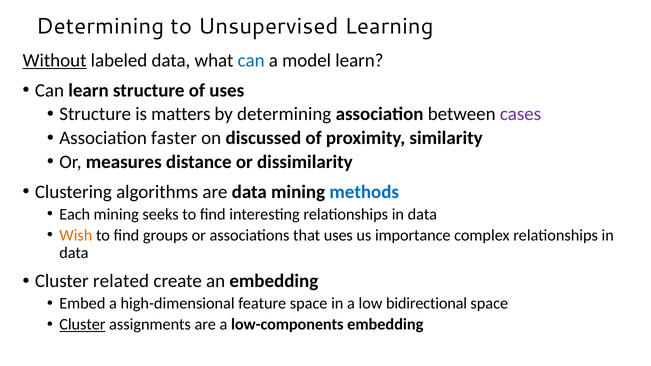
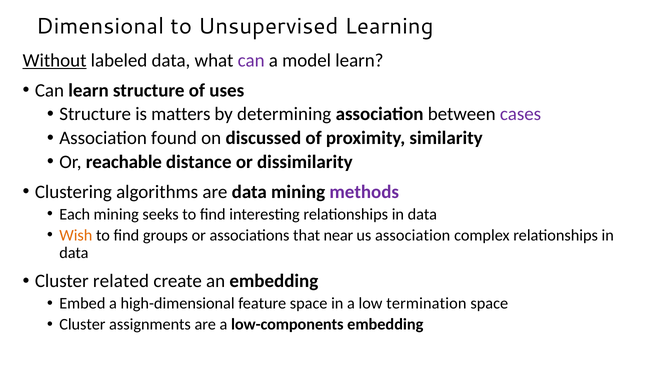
Determining: Determining -> Dimensional (100, 26)
can colour: blue -> purple (251, 60)
faster: faster -> found (174, 138)
measures: measures -> reachable (124, 162)
methods colour: blue -> purple (364, 192)
that uses: uses -> near (338, 235)
us importance: importance -> association (413, 235)
bidirectional: bidirectional -> termination (426, 304)
Cluster underline: present -> none (82, 325)
